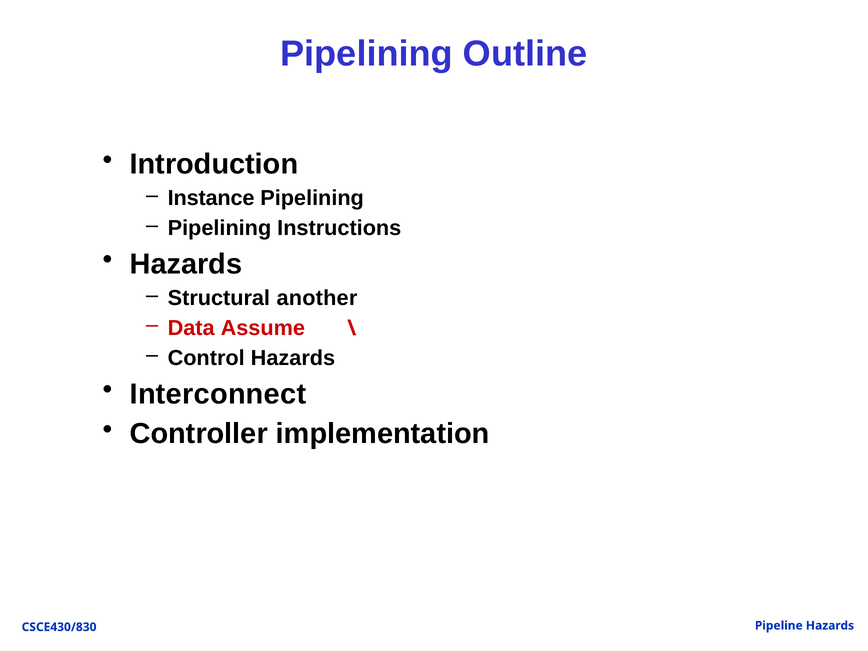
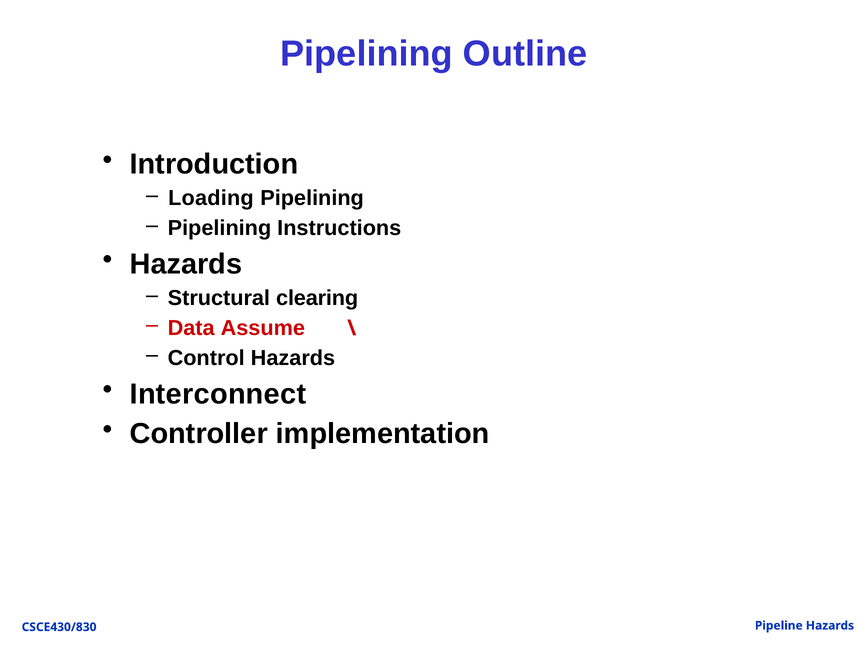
Instance: Instance -> Loading (211, 198)
another: another -> clearing (317, 298)
